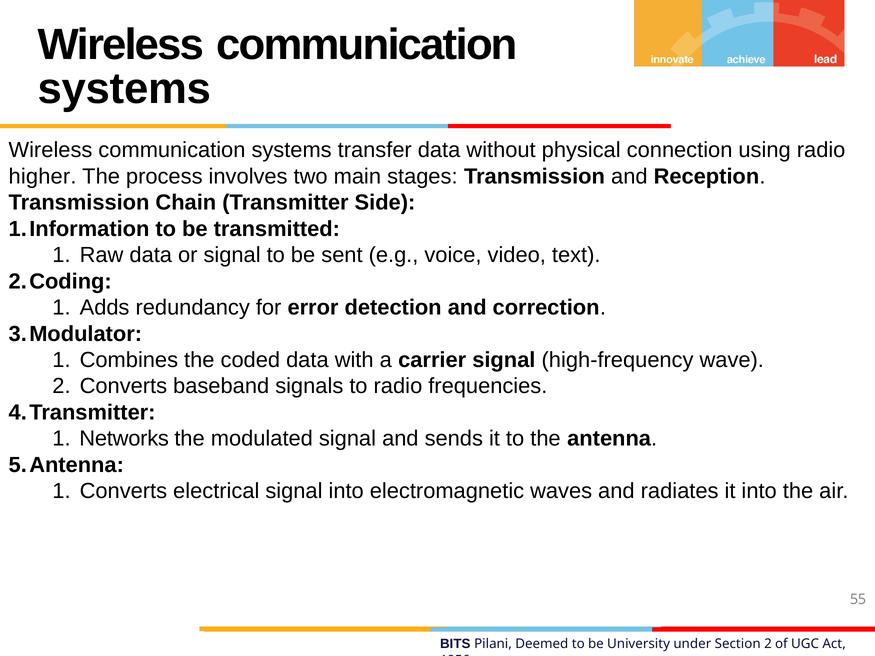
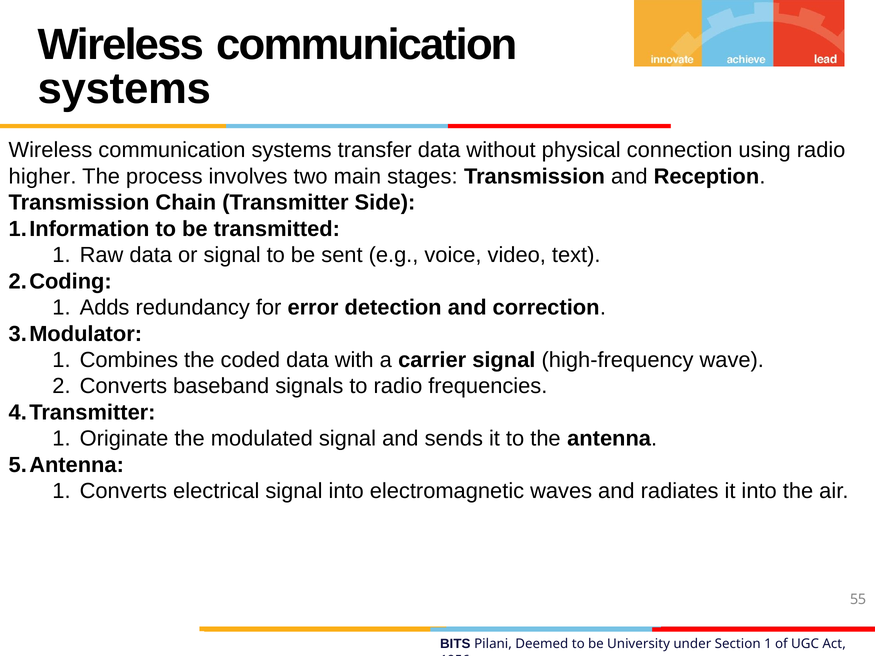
Networks: Networks -> Originate (124, 439)
Section 2: 2 -> 1 (768, 644)
